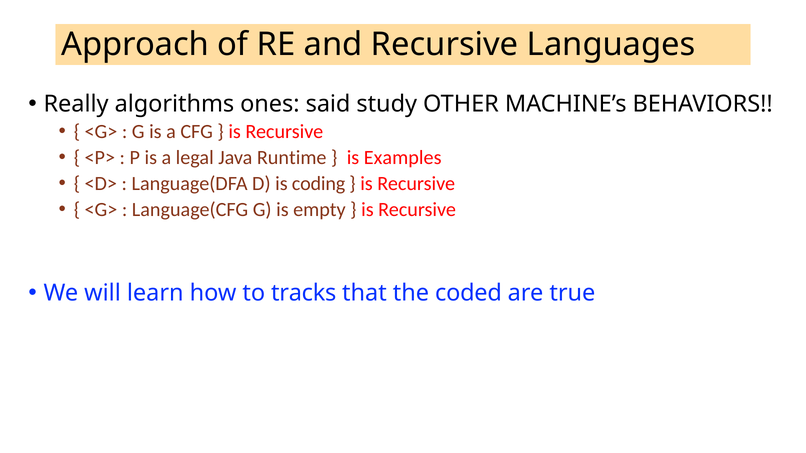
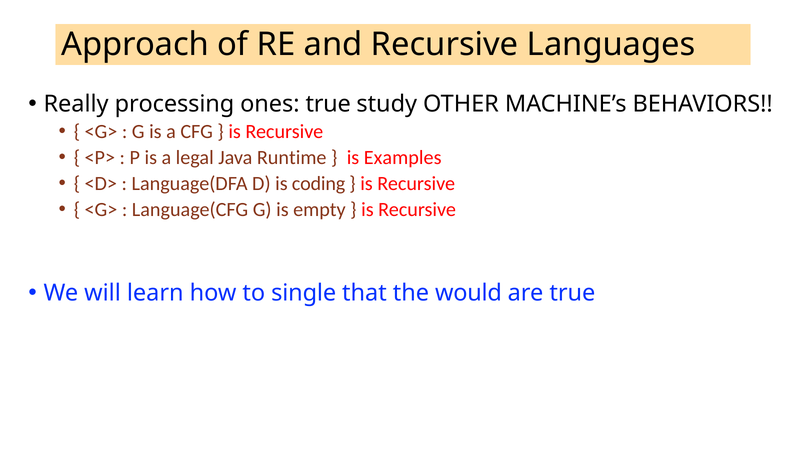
algorithms: algorithms -> processing (174, 104)
ones said: said -> true (328, 104)
tracks: tracks -> single (304, 293)
coded: coded -> would (468, 293)
